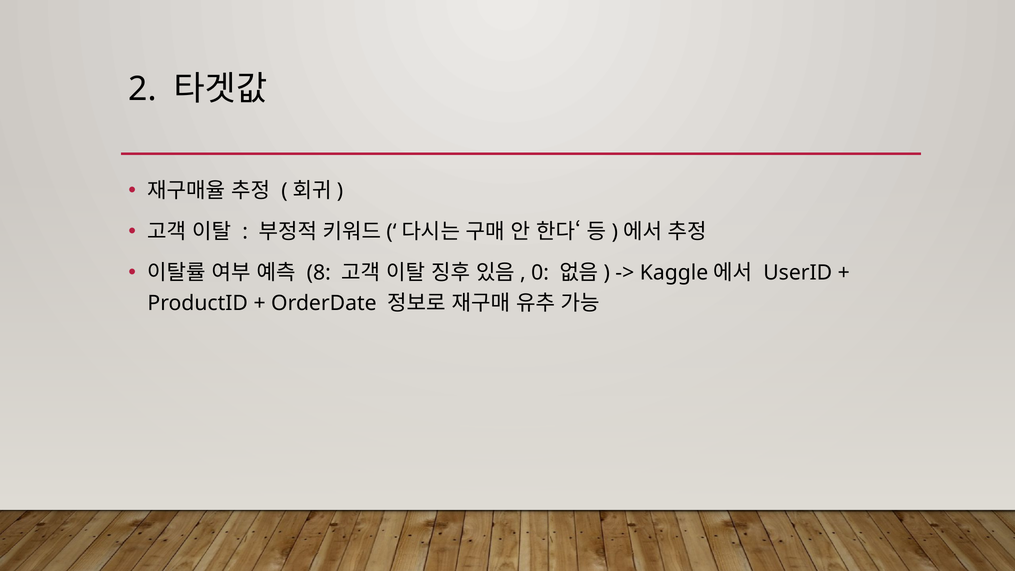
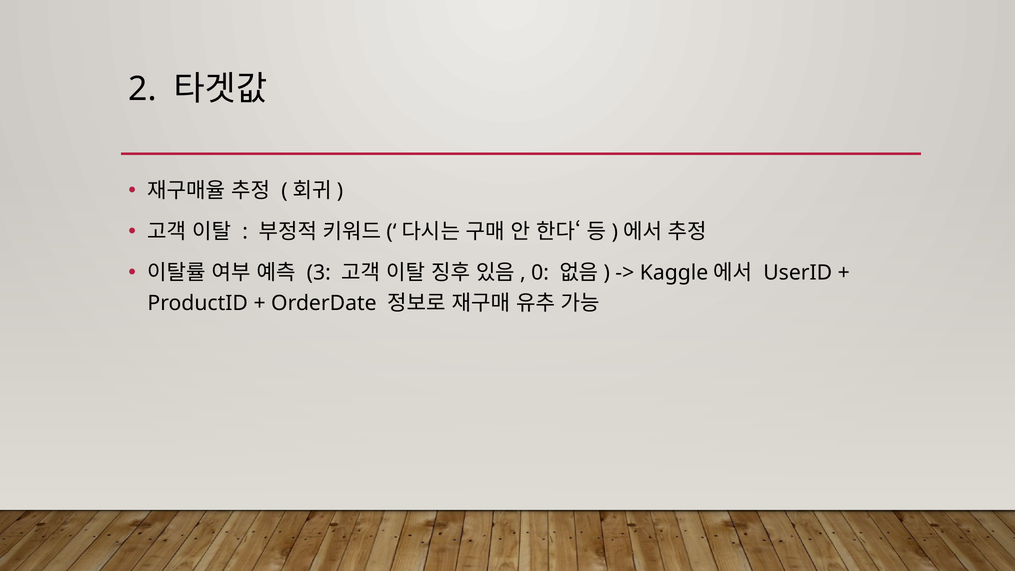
8: 8 -> 3 (319, 273)
